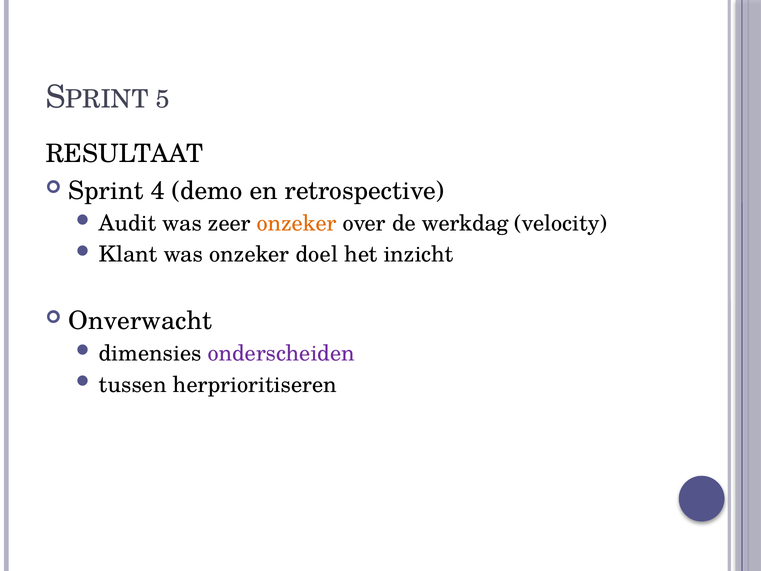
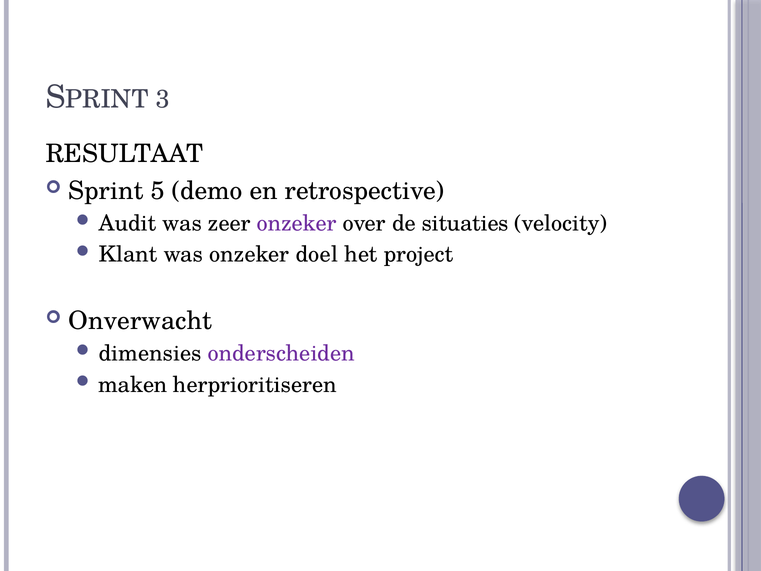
5: 5 -> 3 (163, 99)
4: 4 -> 5 (158, 191)
onzeker colour: orange -> purple (297, 223)
werkdag: werkdag -> situaties (465, 223)
inzicht: inzicht -> project (418, 255)
tussen: tussen -> maken (133, 385)
